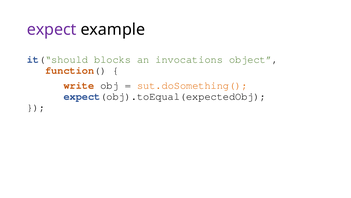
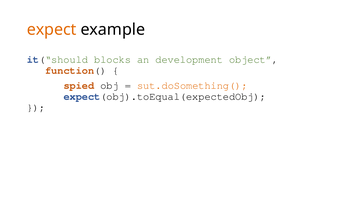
expect colour: purple -> orange (52, 29)
invocations: invocations -> development (189, 59)
write: write -> spied (79, 85)
